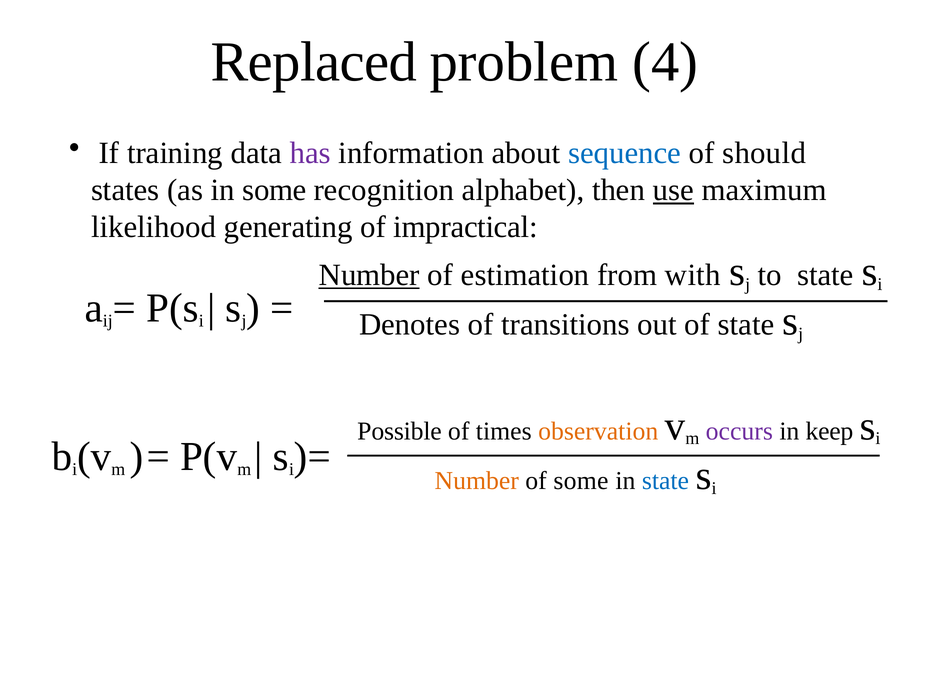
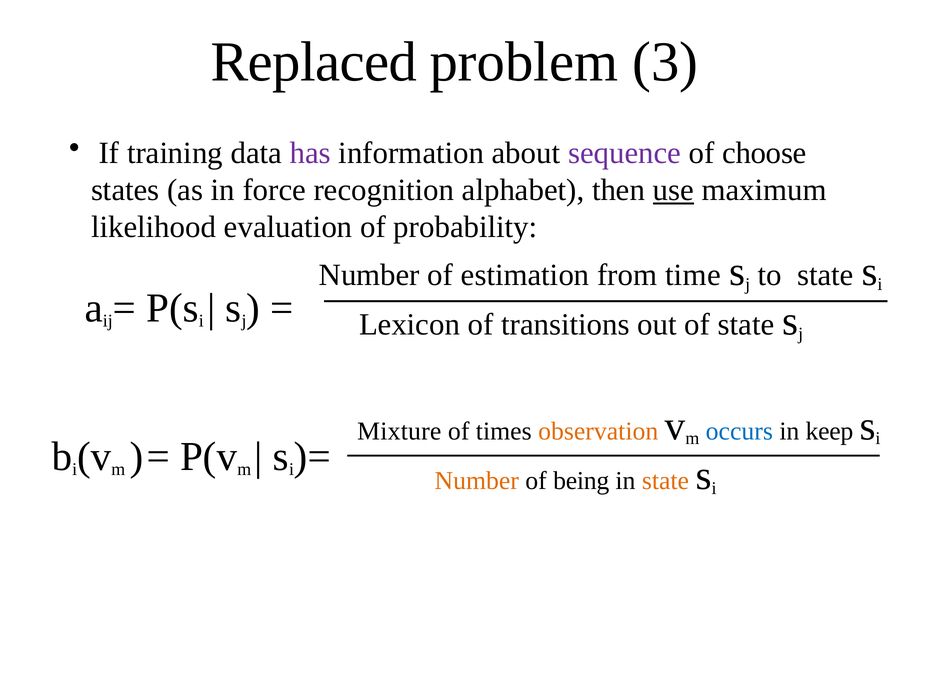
4: 4 -> 3 (665, 62)
sequence colour: blue -> purple (625, 153)
should: should -> choose (764, 153)
in some: some -> force (274, 190)
generating: generating -> evaluation (288, 227)
impractical: impractical -> probability (465, 227)
Number underline: present -> none (369, 275)
with: with -> time (693, 275)
Denotes: Denotes -> Lexicon (410, 324)
Possible: Possible -> Mixture (399, 431)
occurs colour: purple -> blue (739, 431)
of some: some -> being (581, 480)
state colour: blue -> orange (665, 480)
